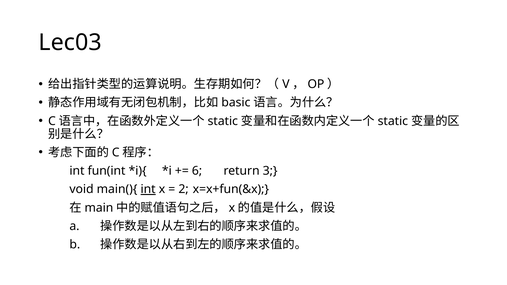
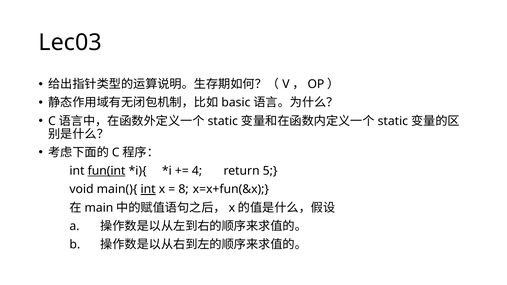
fun(int underline: none -> present (107, 171)
6: 6 -> 4 (197, 171)
3: 3 -> 5 (270, 171)
2: 2 -> 8 (184, 189)
